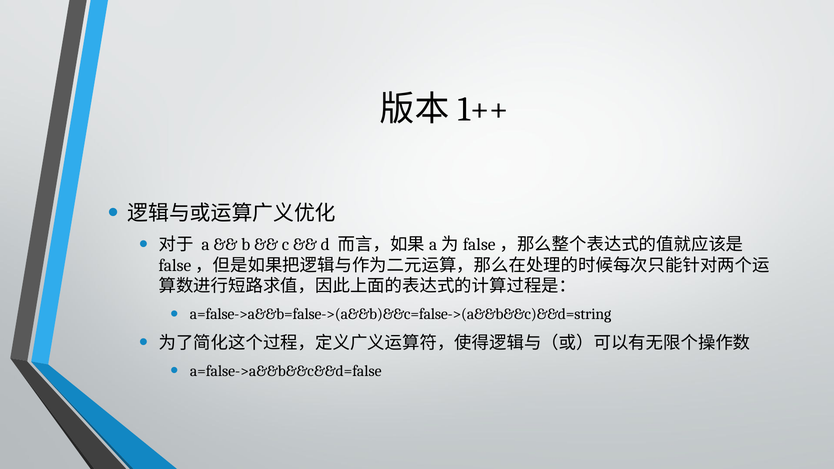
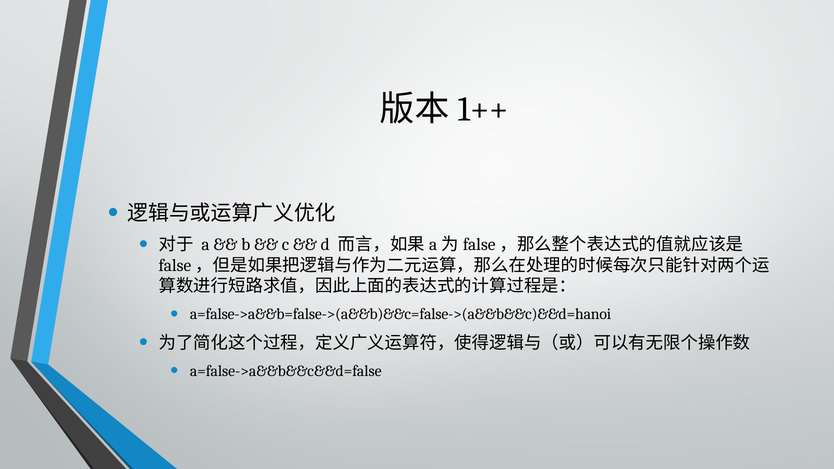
a=false->a&&b=false->(a&&b)&&c=false->(a&&b&&c)&&d=string: a=false->a&&b=false->(a&&b)&&c=false->(a&&b&&c)&&d=string -> a=false->a&&b=false->(a&&b)&&c=false->(a&&b&&c)&&d=hanoi (401, 314)
